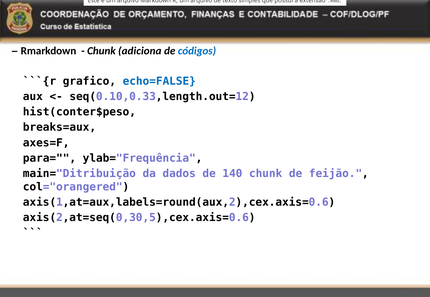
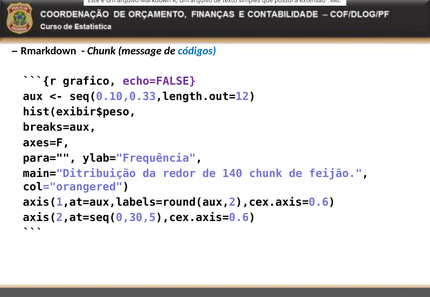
adiciona: adiciona -> message (140, 51)
echo=FALSE colour: blue -> purple (159, 81)
hist(conter$peso: hist(conter$peso -> hist(exibir$peso (79, 112)
dados: dados -> redor (179, 174)
